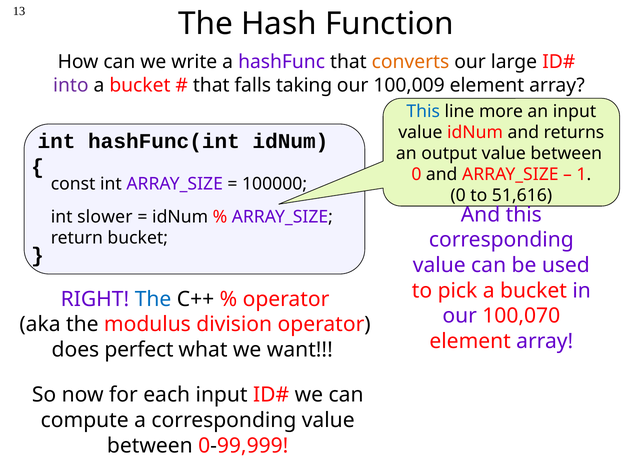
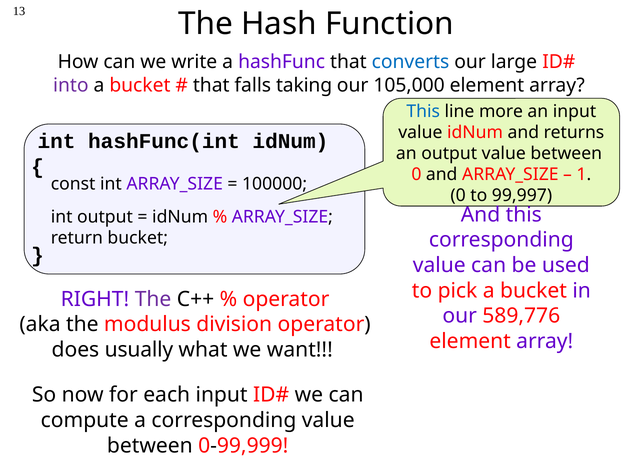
converts colour: orange -> blue (410, 62)
100,009: 100,009 -> 105,000 (409, 85)
51,616: 51,616 -> 99,997 (522, 196)
int slower: slower -> output (105, 217)
The colour: blue -> purple (153, 299)
100,070: 100,070 -> 589,776 (521, 316)
perfect: perfect -> usually (139, 350)
